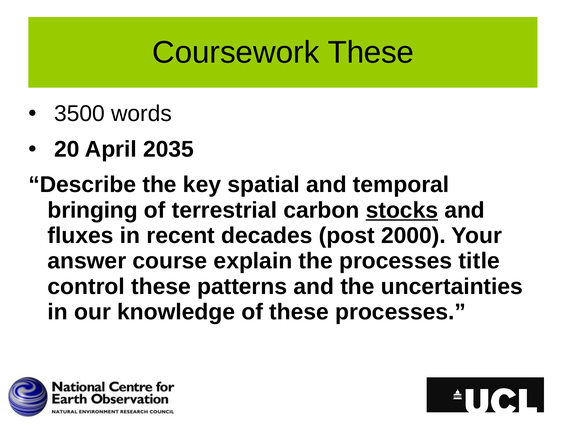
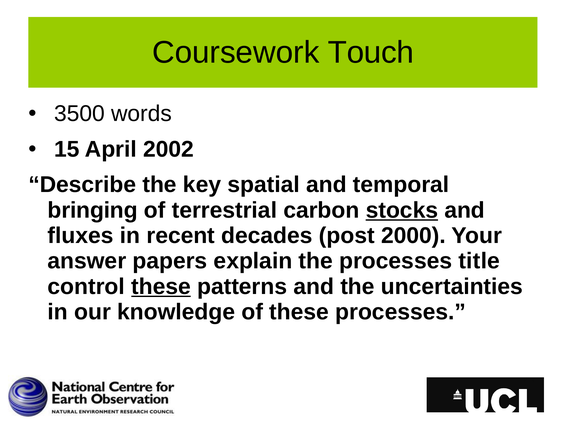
Coursework These: These -> Touch (371, 52)
20: 20 -> 15 (67, 149)
2035: 2035 -> 2002 (169, 149)
course: course -> papers (170, 261)
these underline: none -> present (161, 287)
